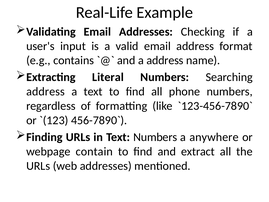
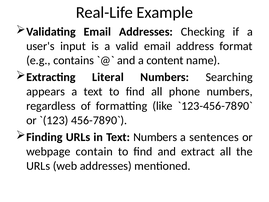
a address: address -> content (165, 60)
address: address -> appears (46, 91)
anywhere: anywhere -> sentences (214, 137)
